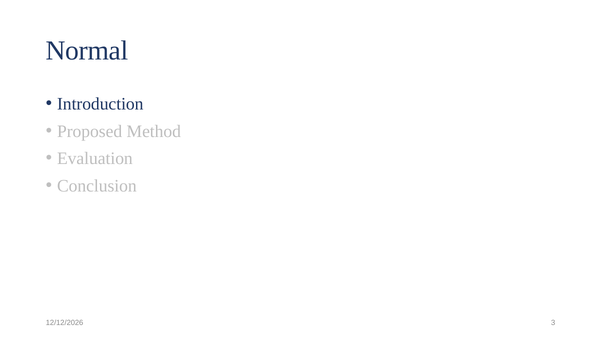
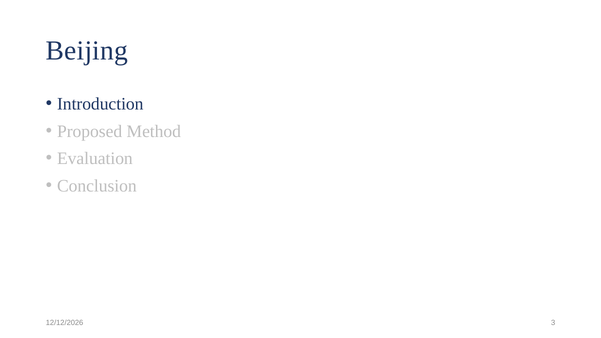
Normal: Normal -> Beijing (87, 50)
